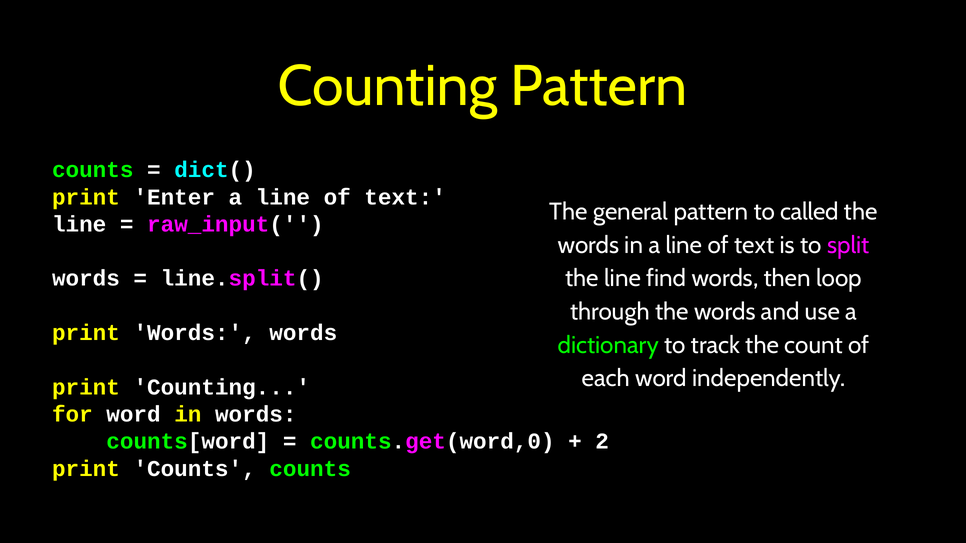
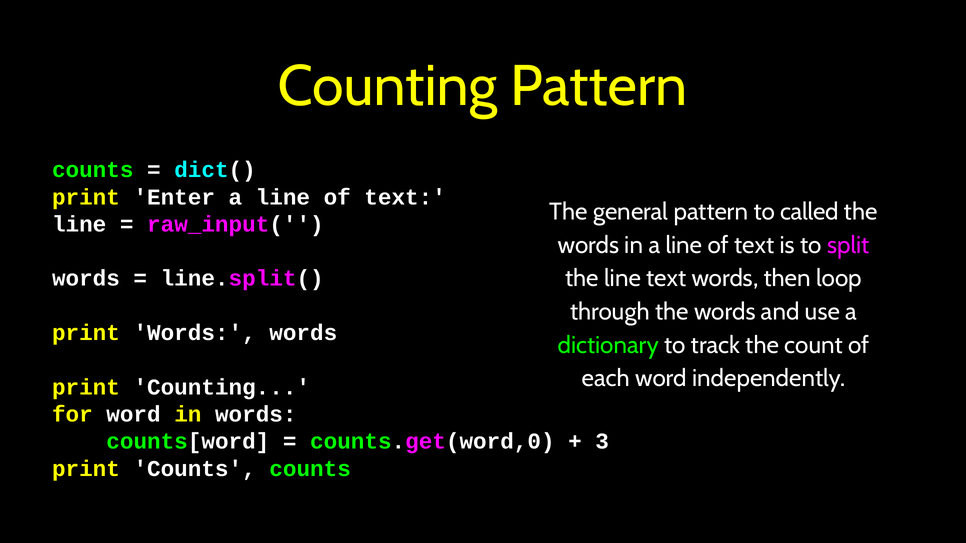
line find: find -> text (666, 279)
2: 2 -> 3 (602, 442)
